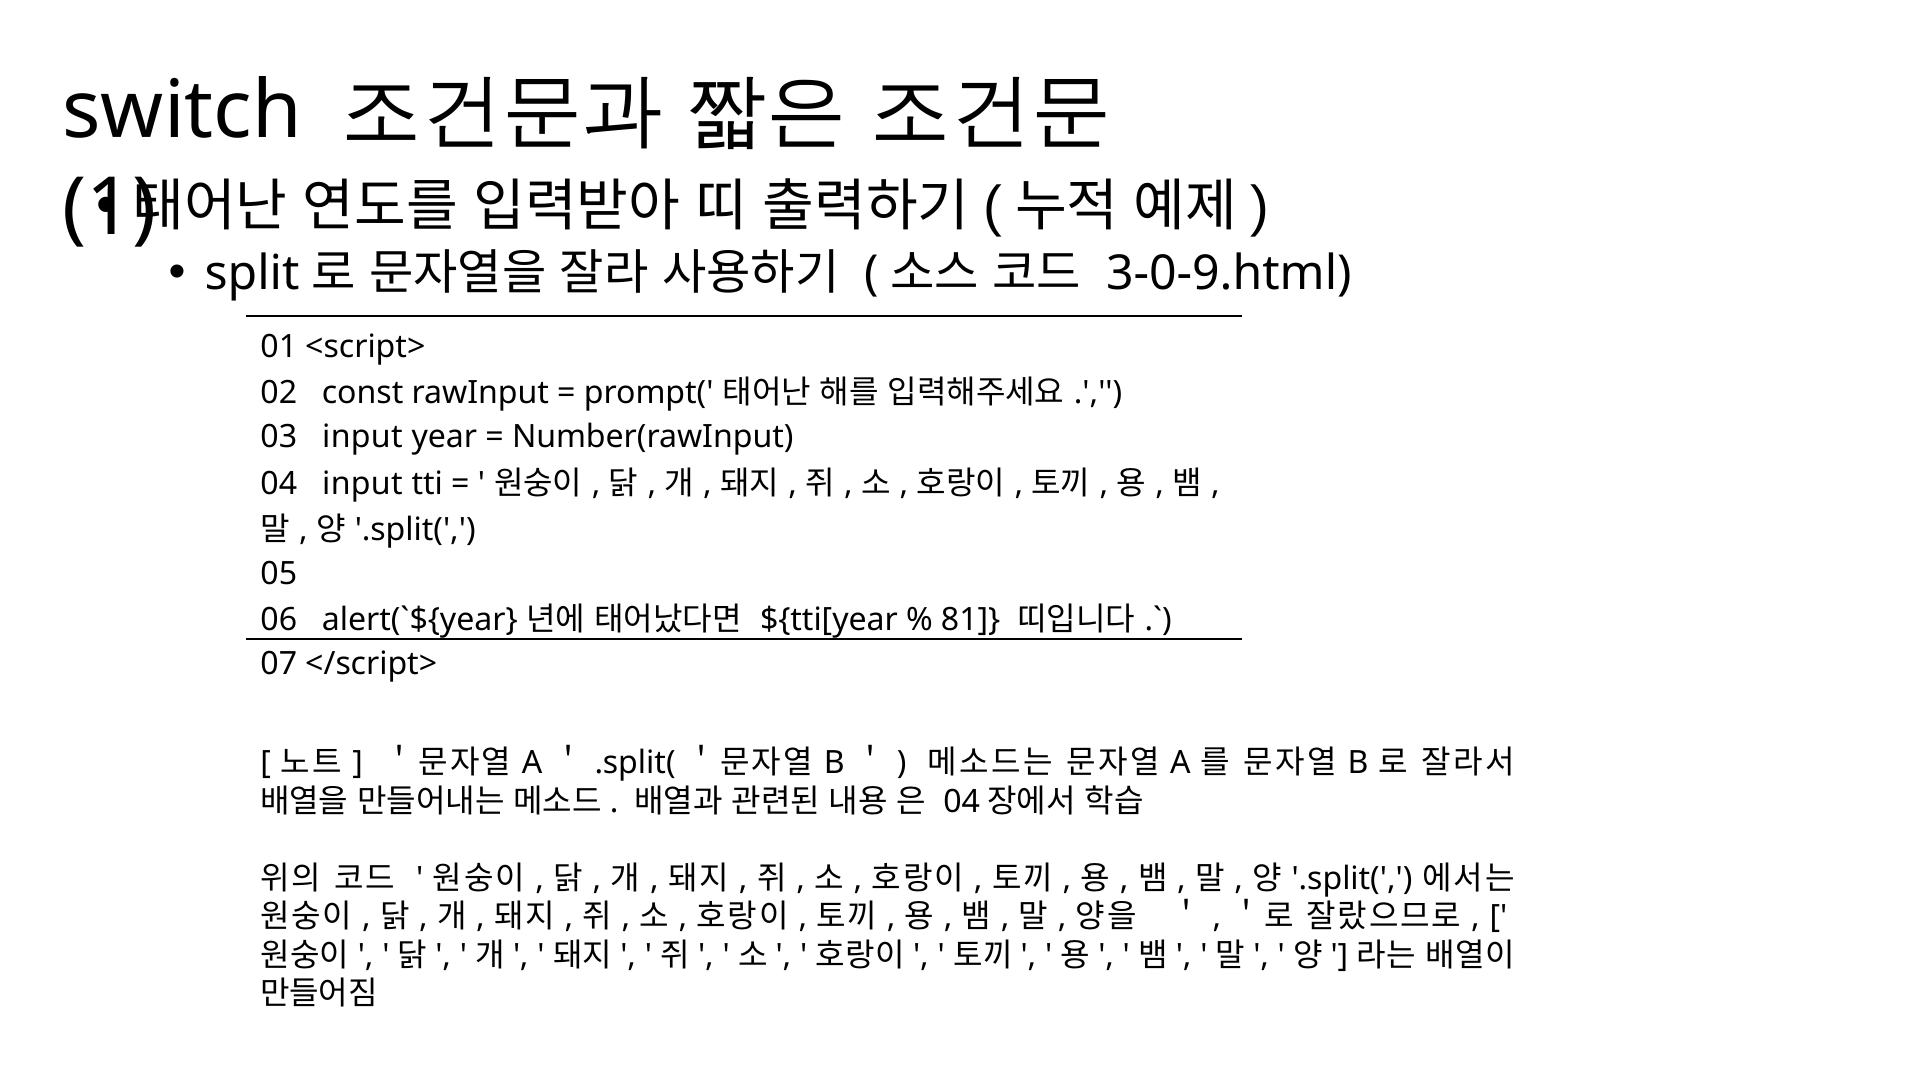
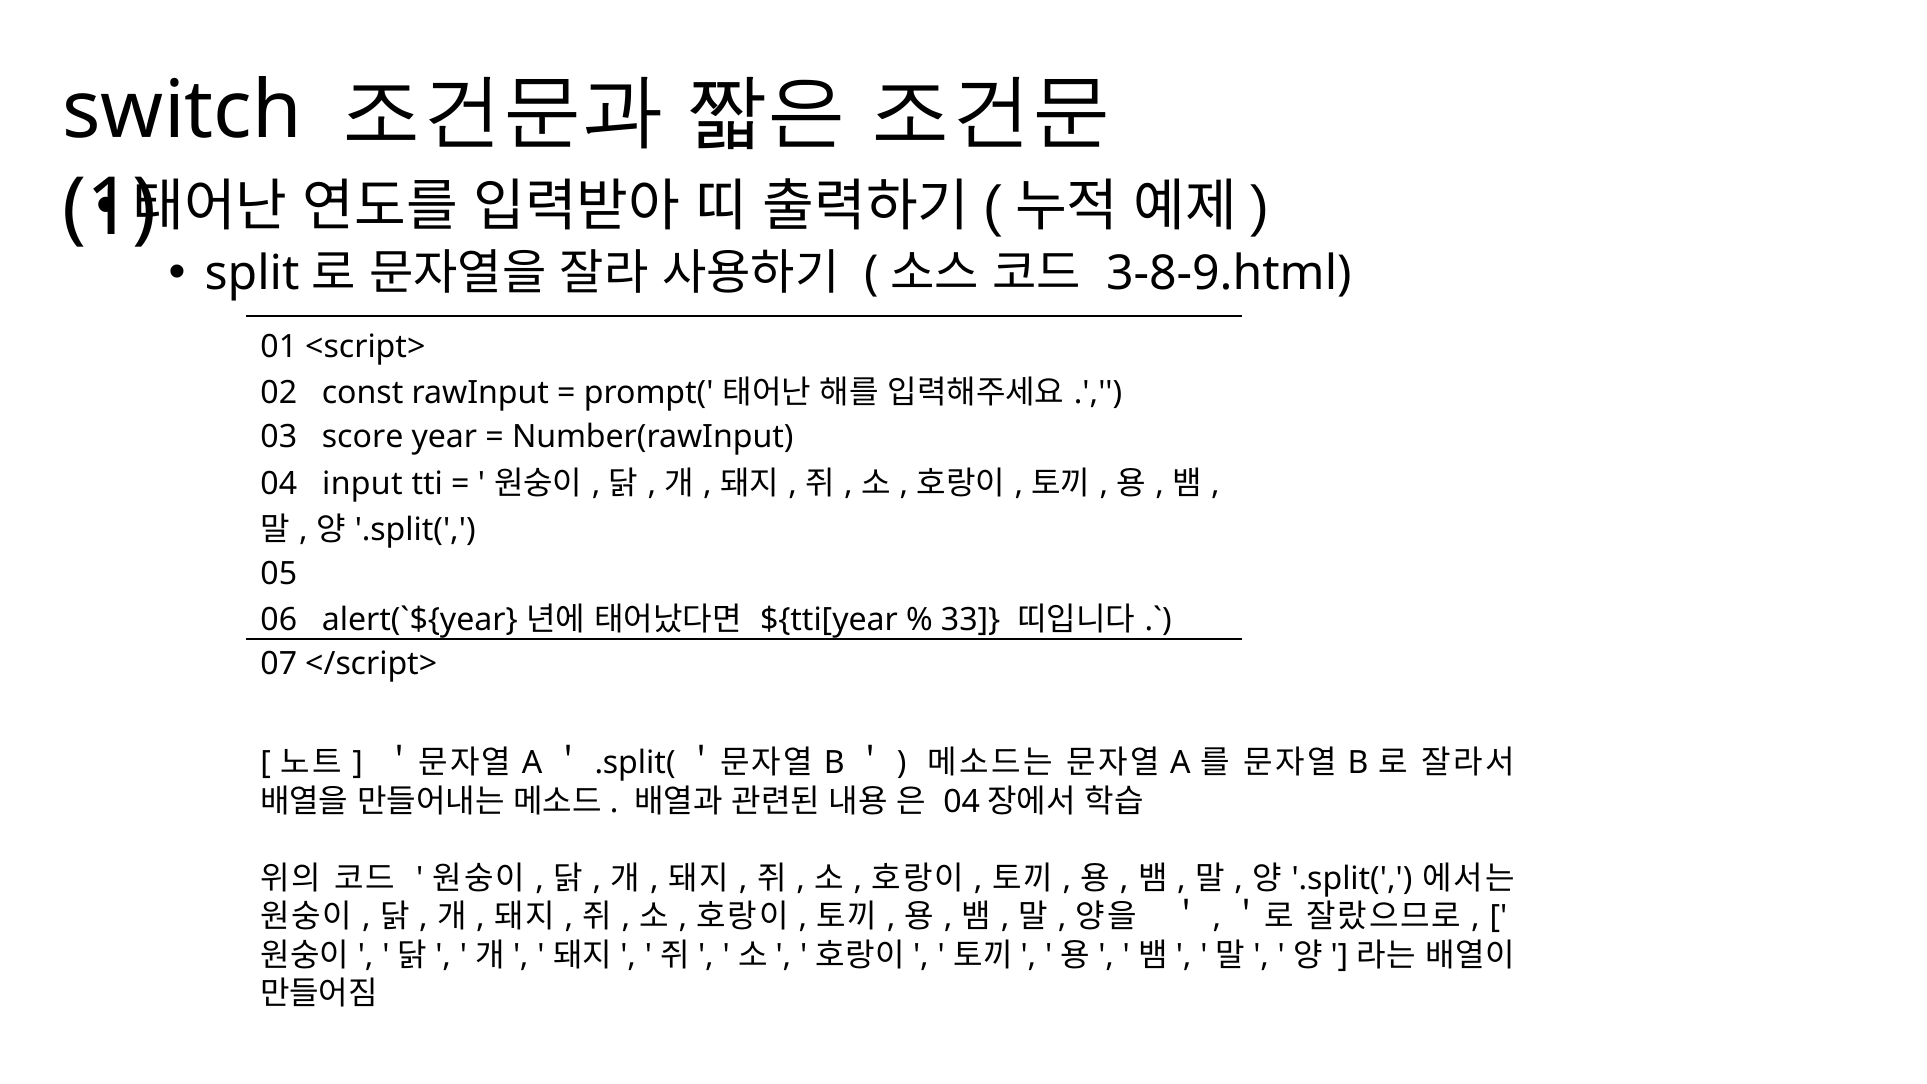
3-0-9.html: 3-0-9.html -> 3-8-9.html (1229, 274)
03 input: input -> score (363, 437)
81: 81 -> 33 (971, 620)
